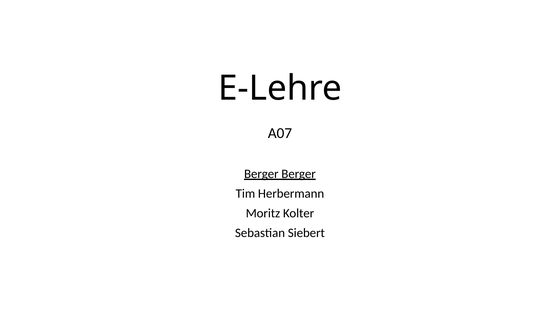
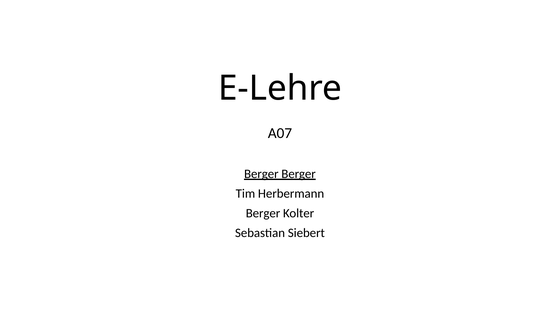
Moritz: Moritz -> Berger (263, 213)
